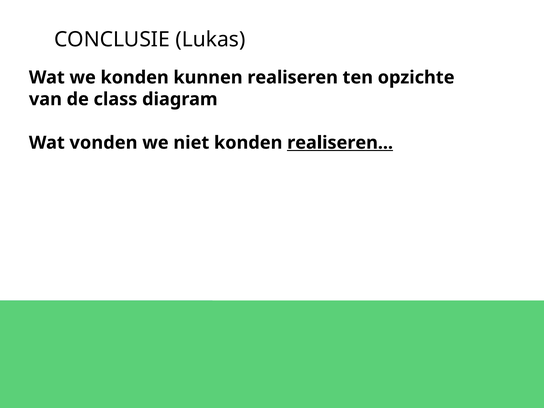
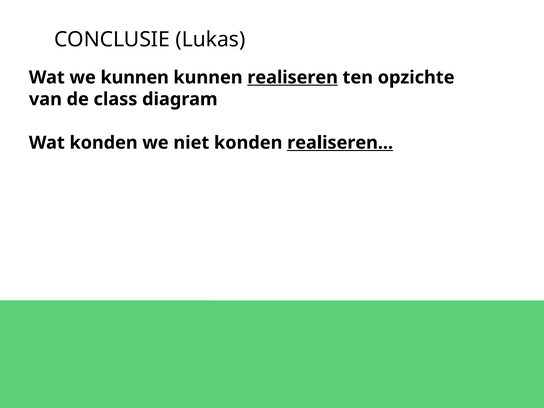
we konden: konden -> kunnen (135, 77)
realiseren underline: none -> present (293, 77)
Wat vonden: vonden -> konden (104, 143)
